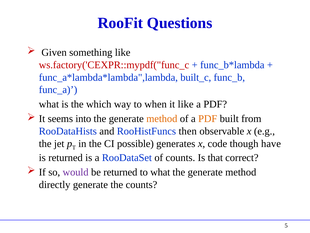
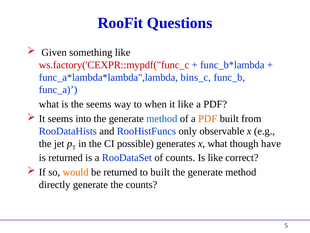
built_c: built_c -> bins_c (196, 77)
the which: which -> seems (99, 104)
method colour: orange -> blue (162, 119)
then: then -> only (188, 131)
x code: code -> what (217, 143)
Is that: that -> like (215, 157)
would colour: purple -> orange (76, 172)
to what: what -> built (160, 172)
